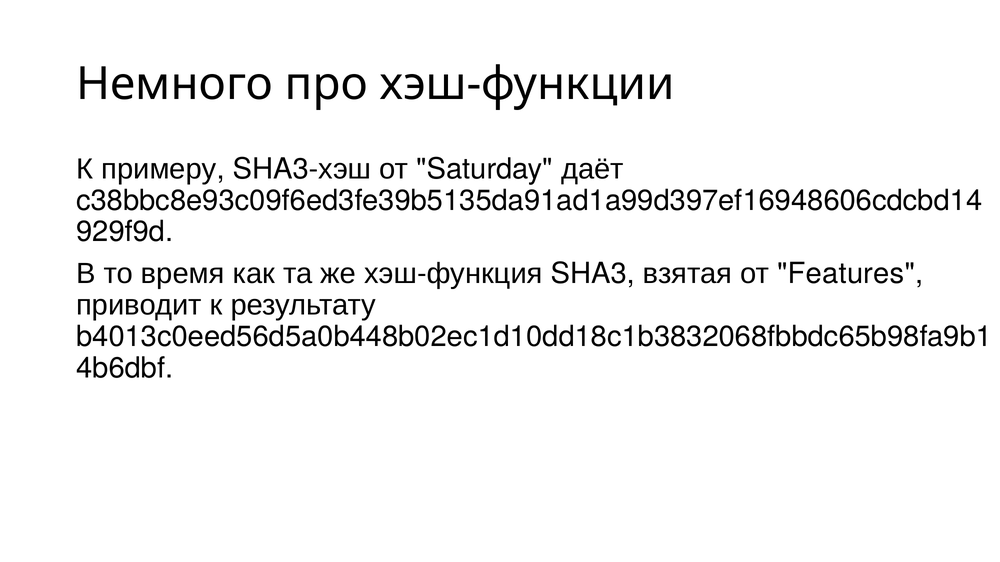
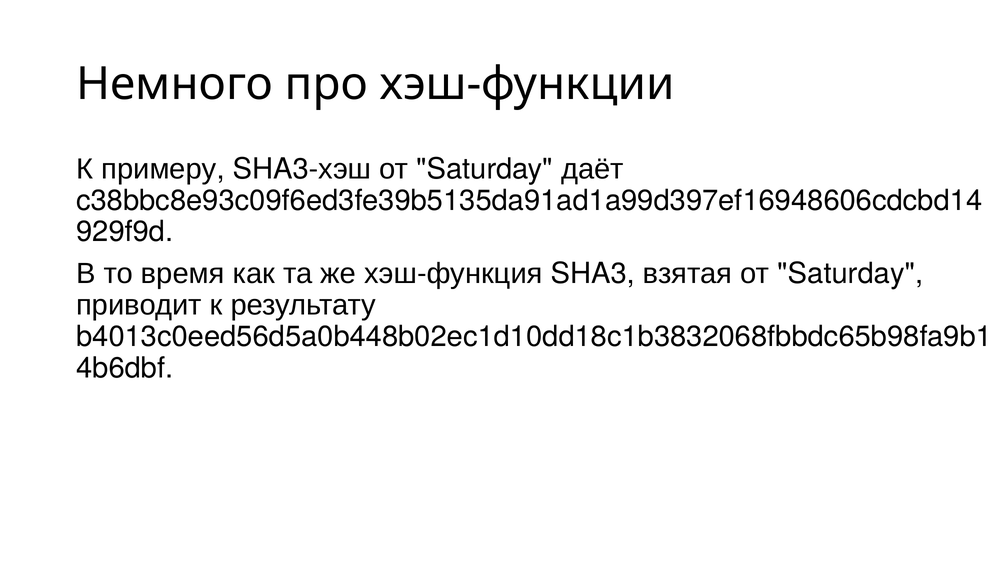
SHA3 Features: Features -> Saturday (850, 274)
